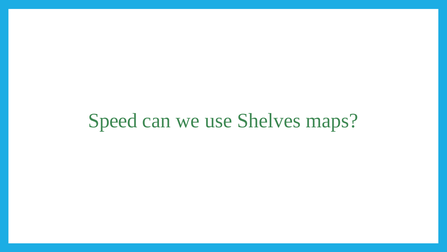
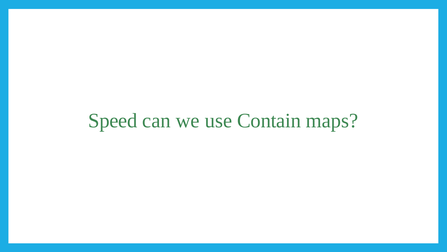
Shelves: Shelves -> Contain (269, 121)
